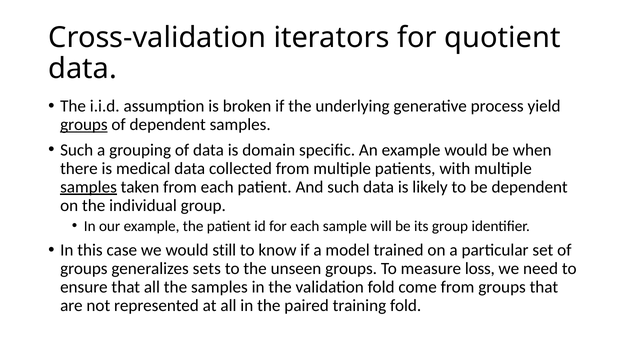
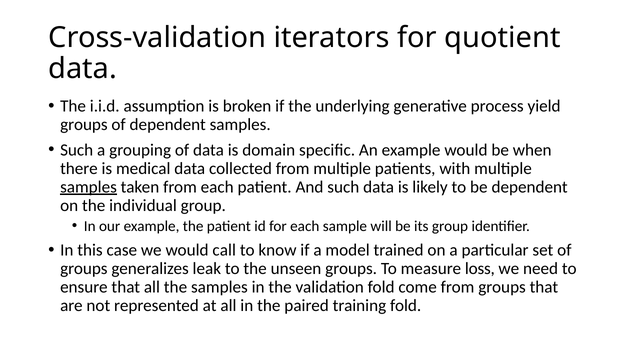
groups underline: present -> none (84, 125)
still: still -> call (224, 250)
sets: sets -> leak (207, 269)
